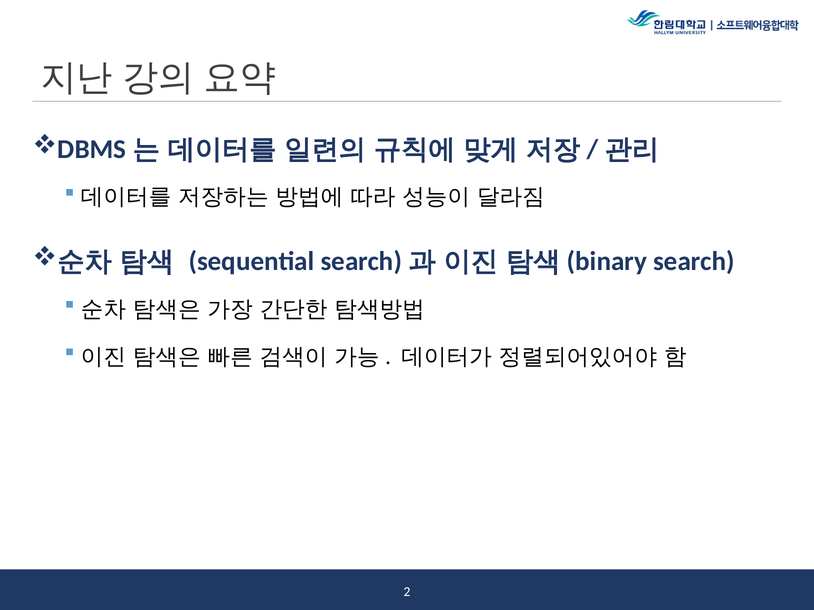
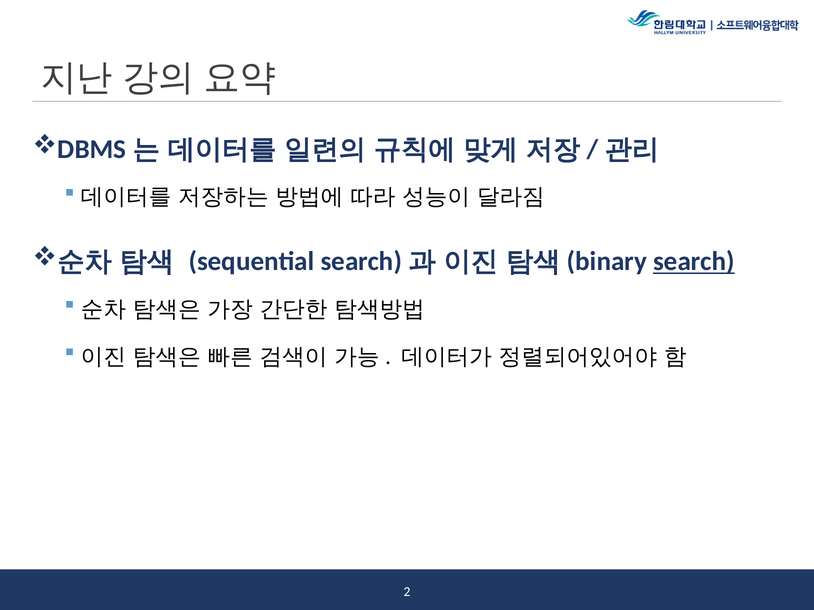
search underline: none -> present (694, 262)
